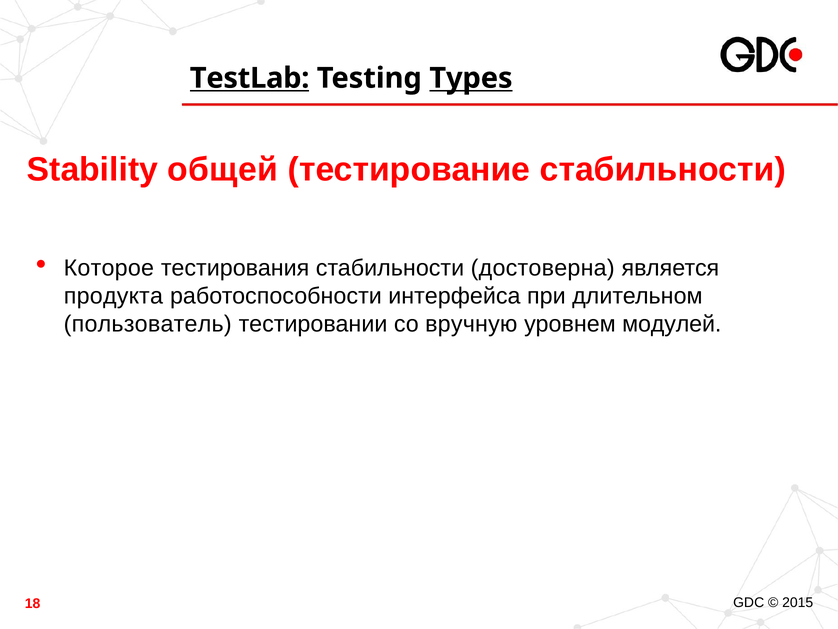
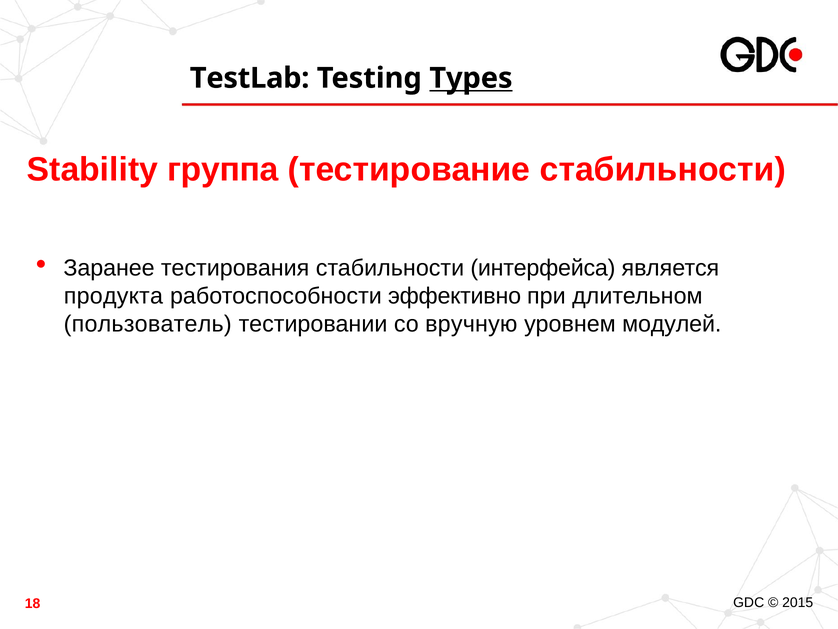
TestLab underline: present -> none (250, 78)
общей: общей -> группа (223, 169)
Которое: Которое -> Заранее (109, 268)
достоверна: достоверна -> интерфейса (543, 268)
интерфейса: интерфейса -> эффективно (455, 296)
